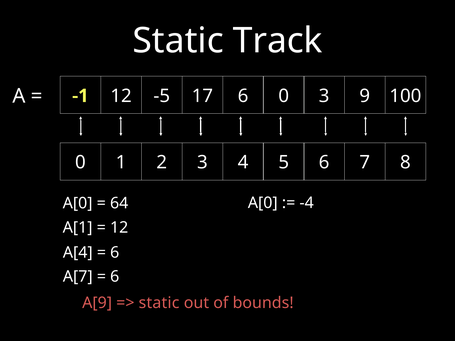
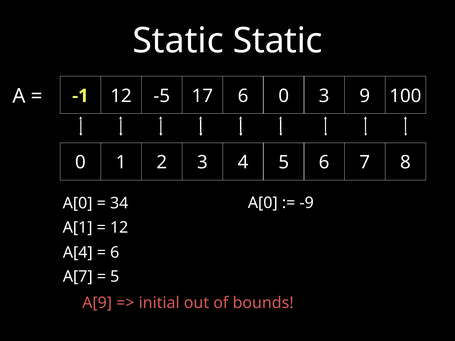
Static Track: Track -> Static (278, 41)
-4: -4 -> -9 (307, 203)
64: 64 -> 34 (119, 204)
6: 6 -> 5 (115, 277)
static: static -> initial (159, 303)
